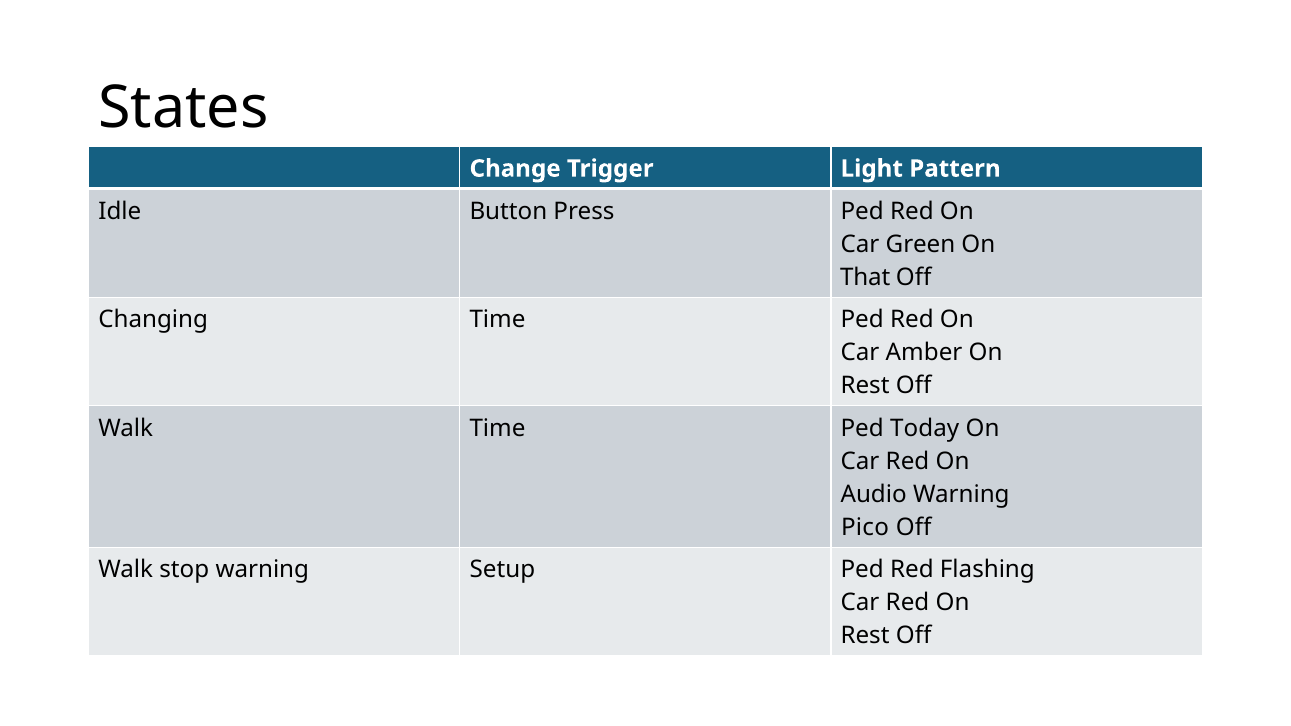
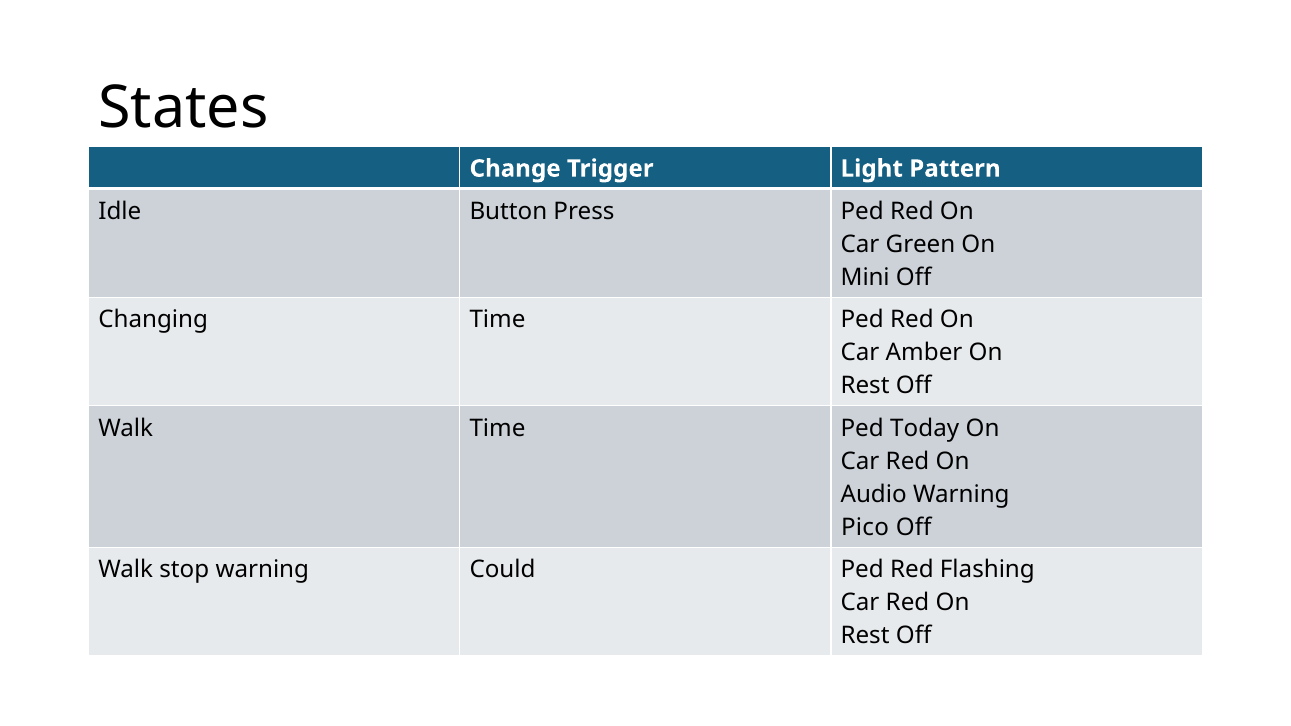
That: That -> Mini (865, 277)
Setup: Setup -> Could (502, 570)
